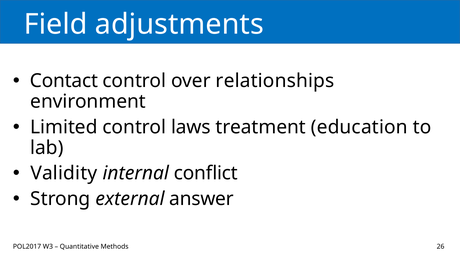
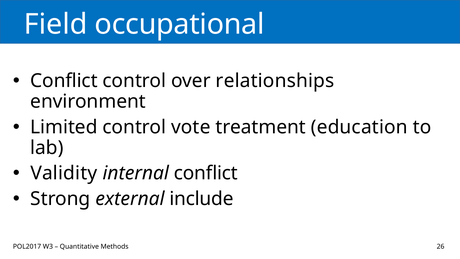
adjustments: adjustments -> occupational (180, 24)
Contact: Contact -> Conflict (64, 81)
laws: laws -> vote (191, 127)
answer: answer -> include (201, 199)
